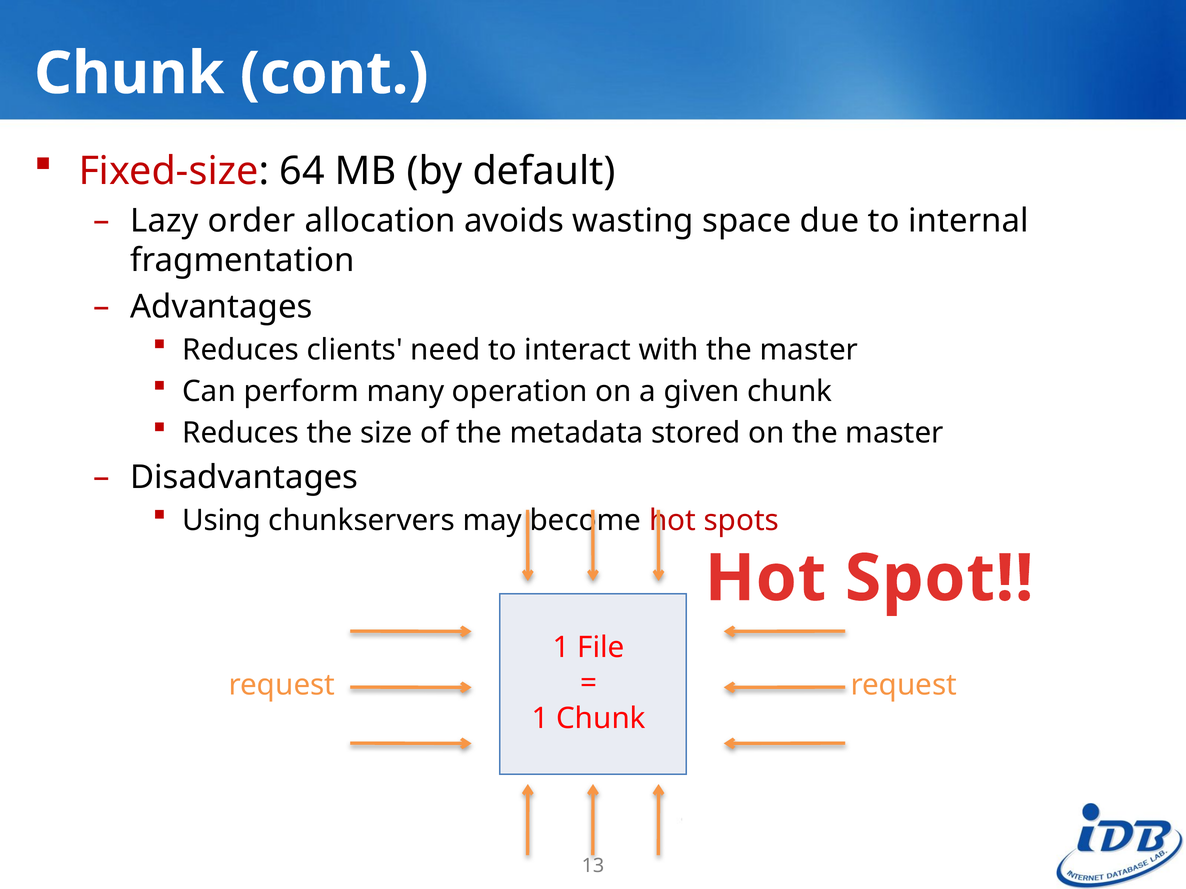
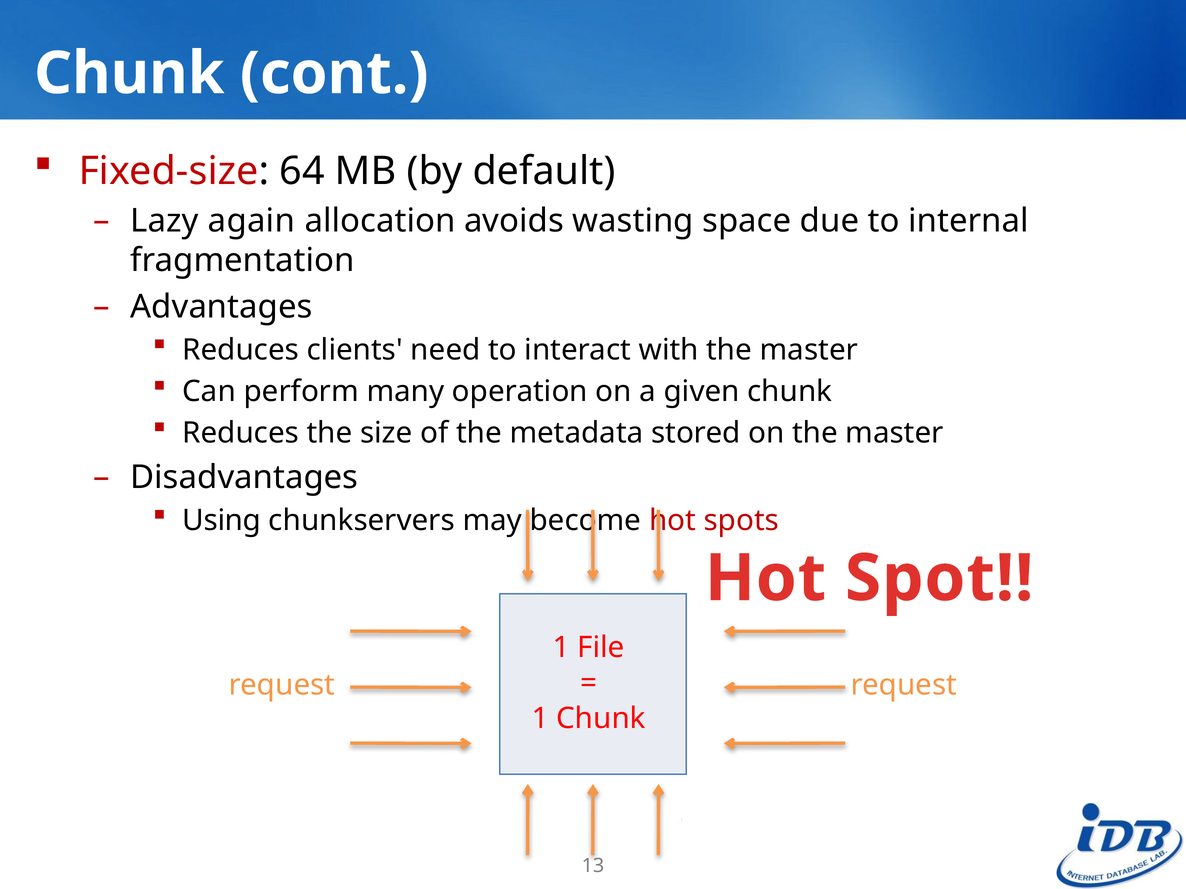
order: order -> again (251, 221)
